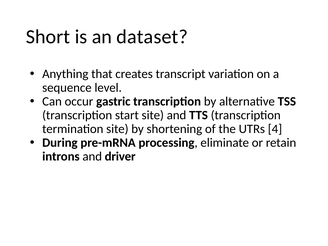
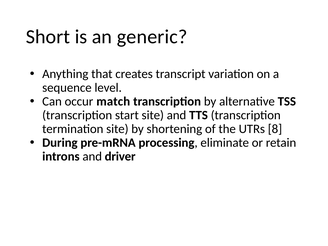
dataset: dataset -> generic (152, 37)
gastric: gastric -> match (113, 101)
4: 4 -> 8 (275, 129)
